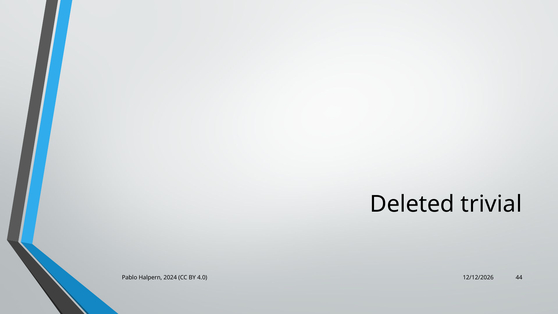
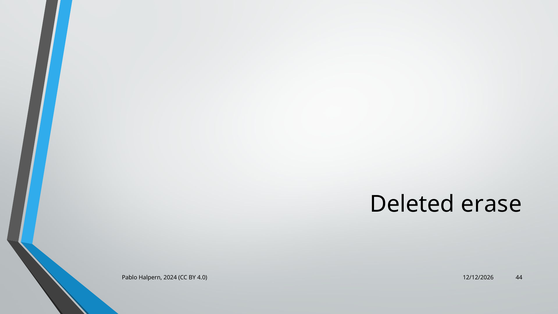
trivial: trivial -> erase (491, 204)
